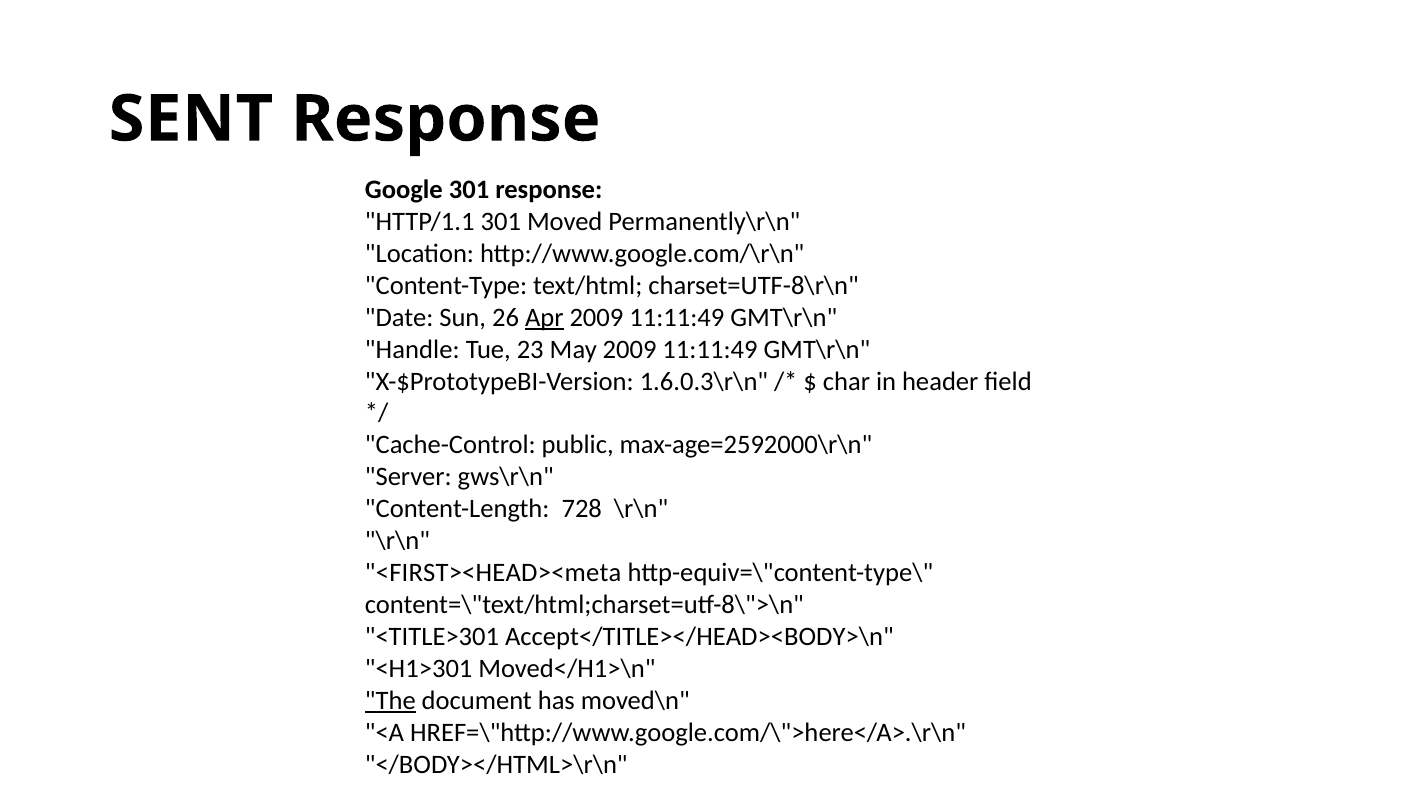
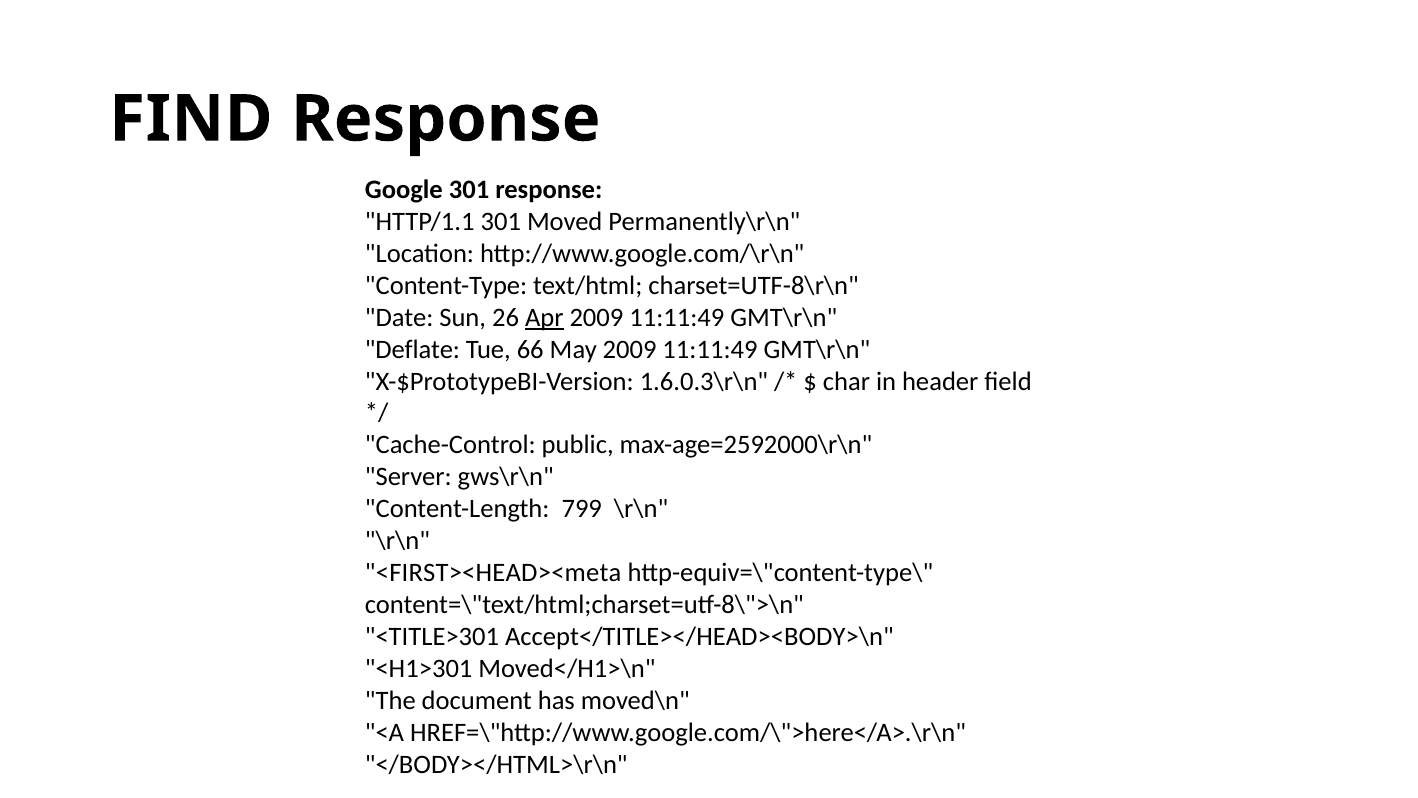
SENT: SENT -> FIND (191, 119)
Handle: Handle -> Deflate (412, 349)
23: 23 -> 66 (530, 349)
728: 728 -> 799 (582, 509)
The underline: present -> none (390, 700)
